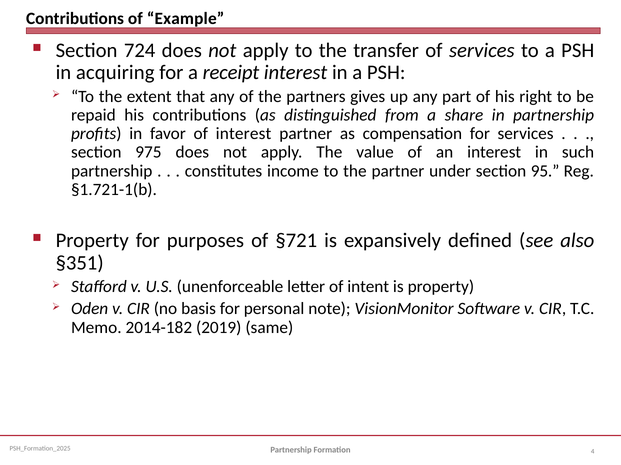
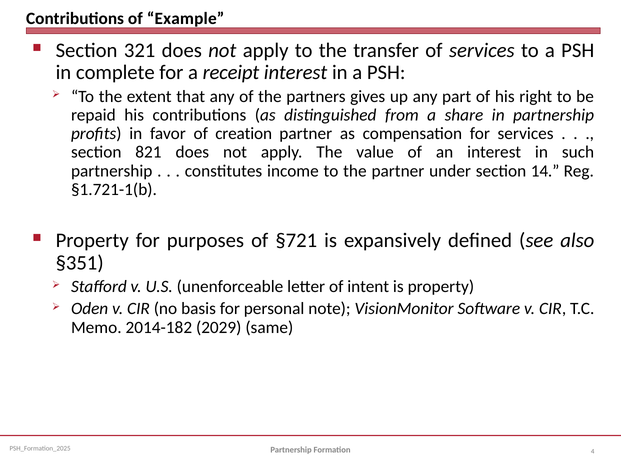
724: 724 -> 321 (140, 50)
acquiring: acquiring -> complete (115, 73)
of interest: interest -> creation (244, 134)
975: 975 -> 821 (148, 153)
95: 95 -> 14 (545, 171)
2019: 2019 -> 2029 (219, 328)
